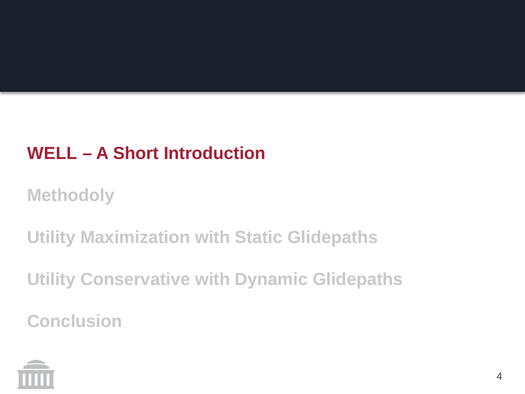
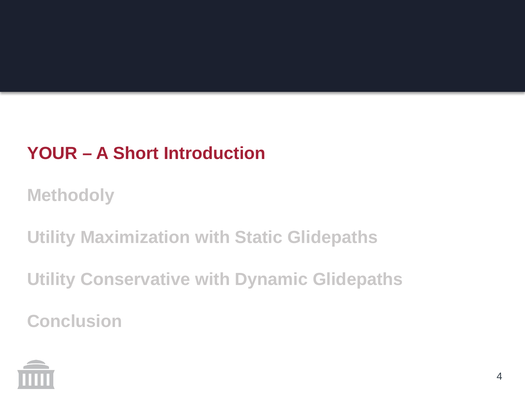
WELL: WELL -> YOUR (52, 153)
